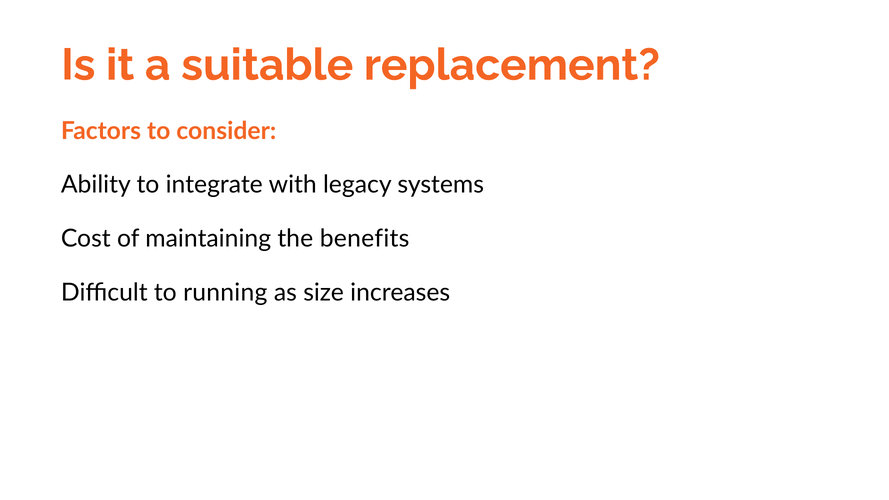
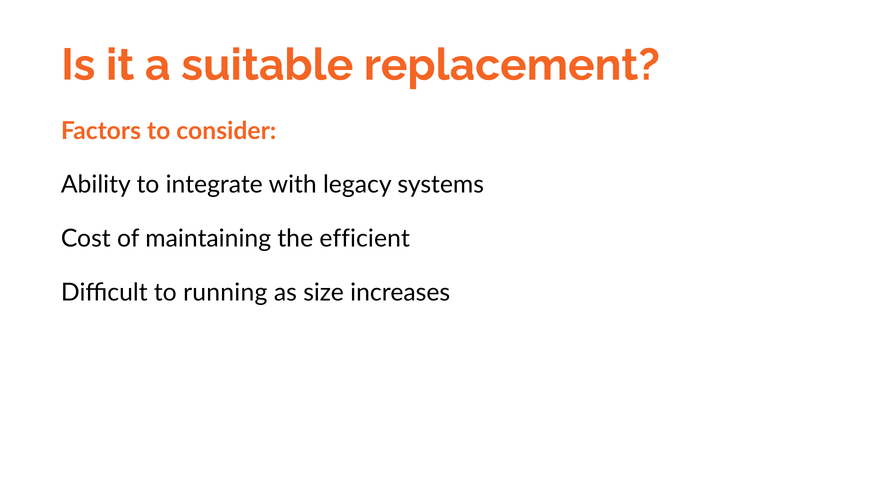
benefits: benefits -> efficient (365, 239)
